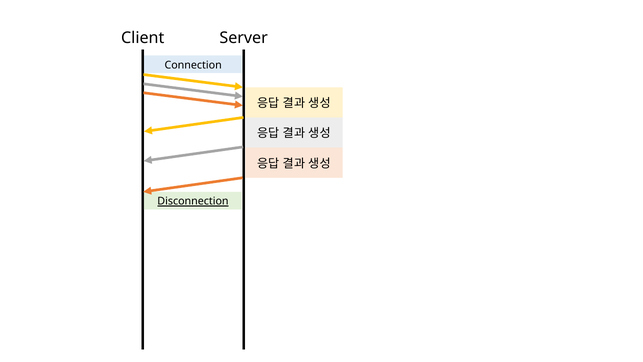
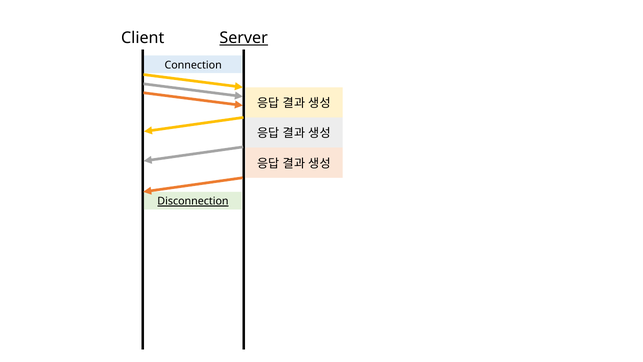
Server underline: none -> present (244, 38)
